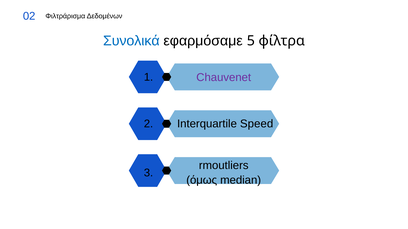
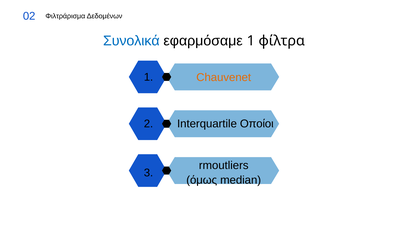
εφαρμόσαμε 5: 5 -> 1 (251, 41)
Chauvenet colour: purple -> orange (224, 78)
Speed: Speed -> Οποίοι (257, 124)
